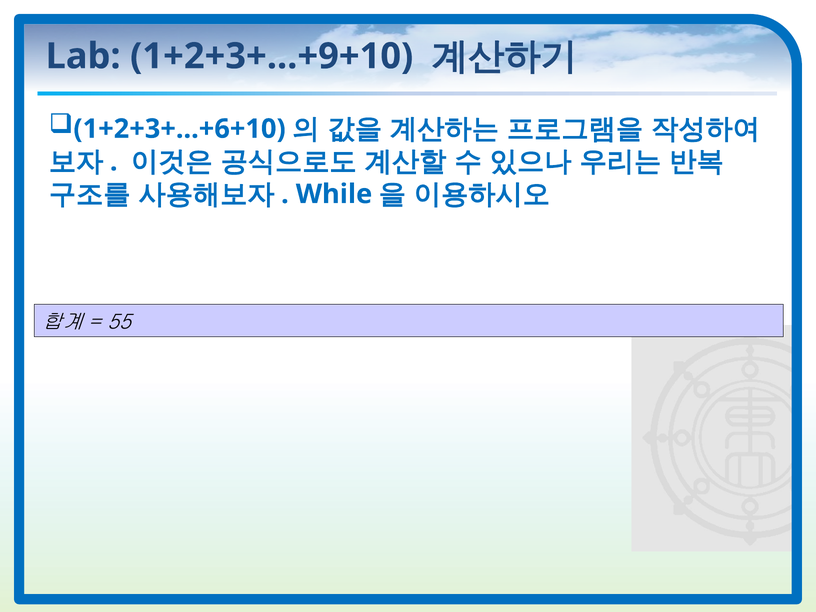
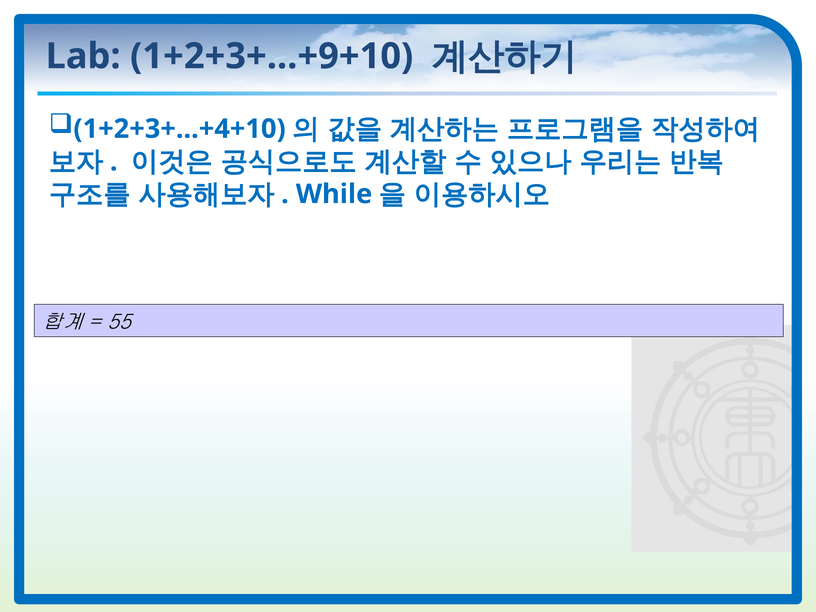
1+2+3+...+6+10: 1+2+3+...+6+10 -> 1+2+3+...+4+10 (180, 129)
